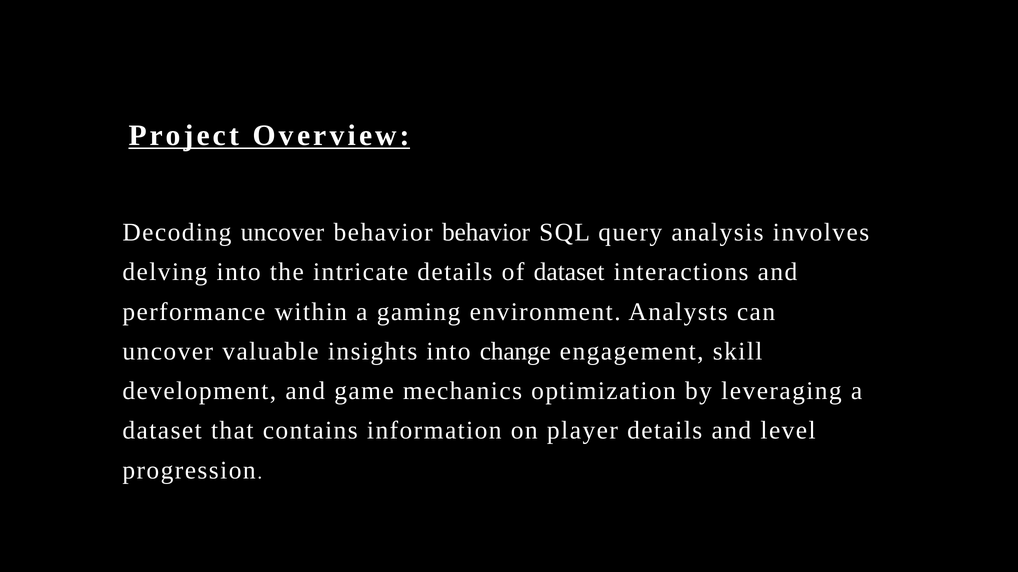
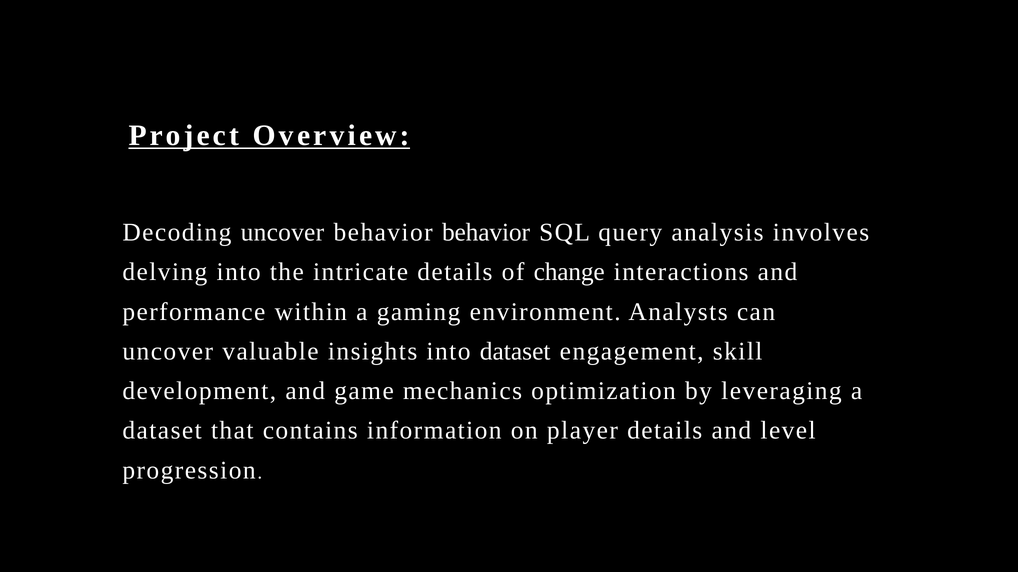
of dataset: dataset -> change (569, 272)
into change: change -> dataset (515, 352)
